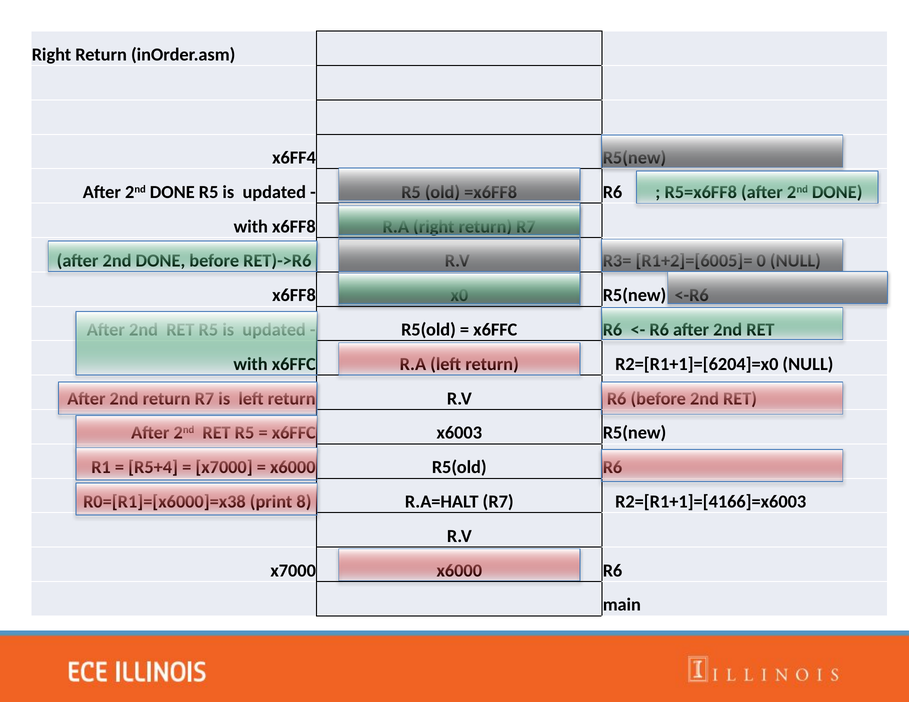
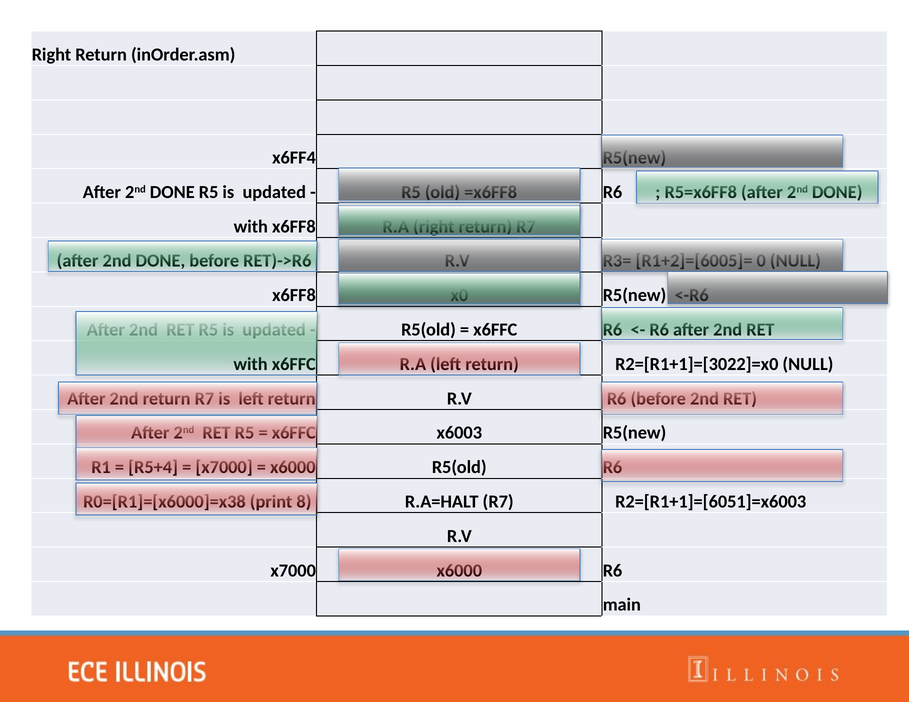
R2=[R1+1]=[6204]=x0: R2=[R1+1]=[6204]=x0 -> R2=[R1+1]=[3022]=x0 (697, 364)
R2=[R1+1]=[4166]=x6003: R2=[R1+1]=[4166]=x6003 -> R2=[R1+1]=[6051]=x6003 (711, 502)
